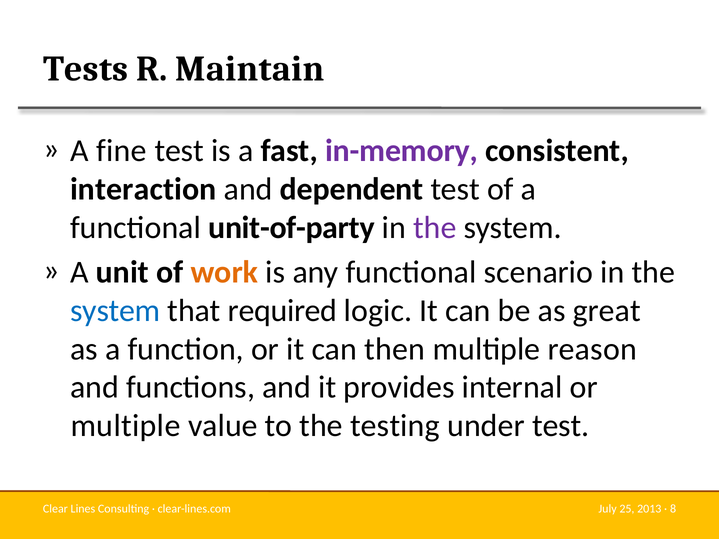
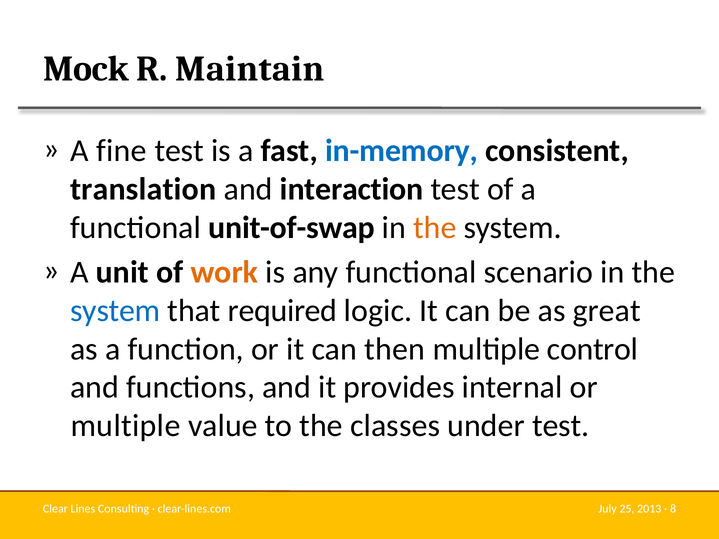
Tests: Tests -> Mock (86, 69)
in-memory colour: purple -> blue (402, 151)
interaction: interaction -> translation (143, 189)
dependent: dependent -> interaction (352, 189)
unit-of-party: unit-of-party -> unit-of-swap (292, 228)
the colour: purple -> orange (435, 228)
reason: reason -> control (592, 349)
testing: testing -> classes (395, 426)
